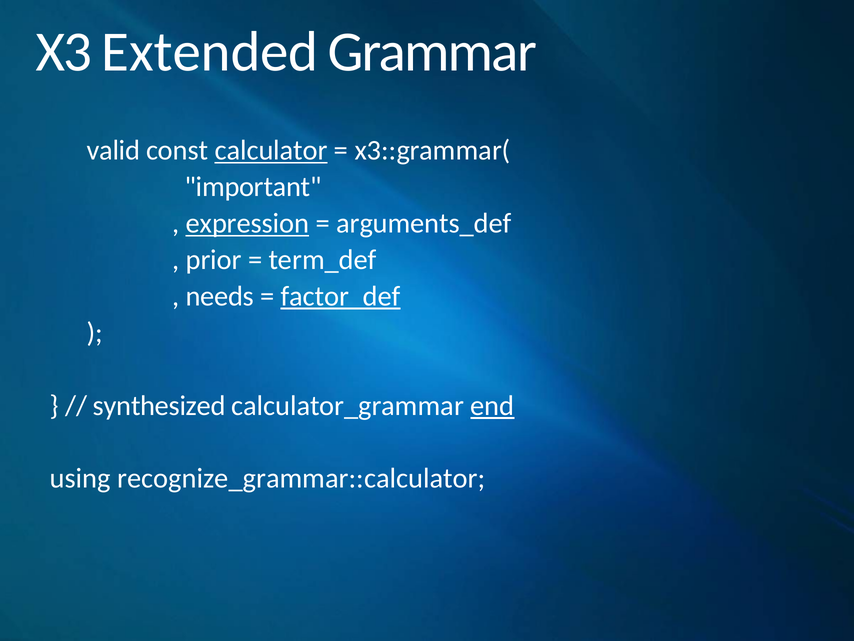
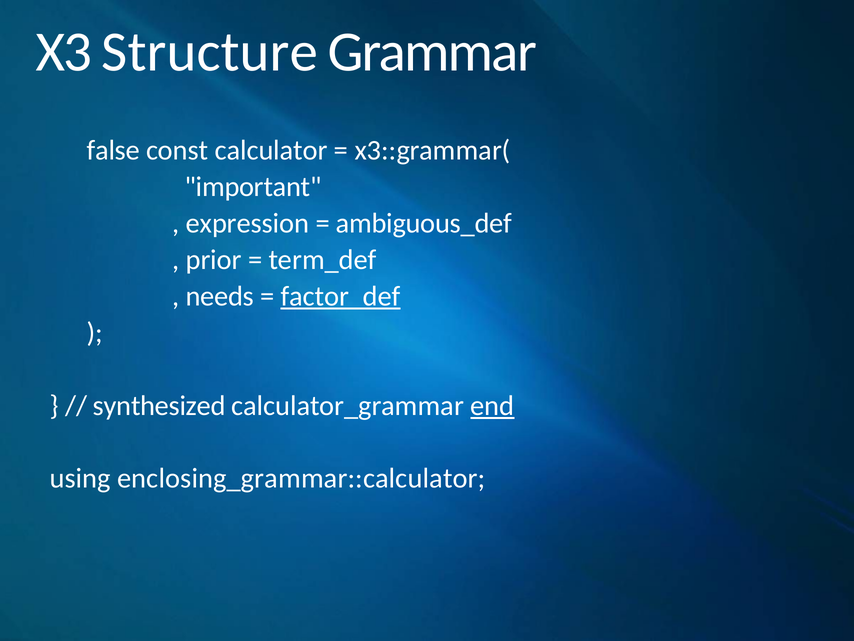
Extended: Extended -> Structure (210, 52)
valid: valid -> false (113, 150)
calculator underline: present -> none (271, 150)
expression underline: present -> none (248, 223)
arguments_def: arguments_def -> ambiguous_def (424, 223)
recognize_grammar::calculator: recognize_grammar::calculator -> enclosing_grammar::calculator (301, 478)
